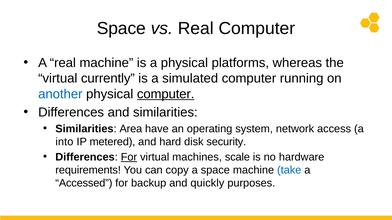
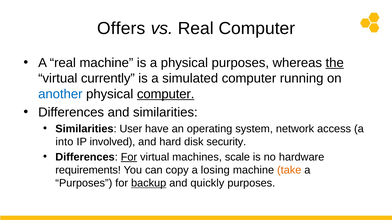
Space: Space -> Offers (121, 28)
physical platforms: platforms -> purposes (240, 63)
the underline: none -> present (335, 63)
Area: Area -> User (131, 129)
metered: metered -> involved (112, 142)
a space: space -> losing (215, 170)
take colour: blue -> orange (289, 170)
Accessed: Accessed -> Purposes (84, 184)
backup underline: none -> present (149, 184)
